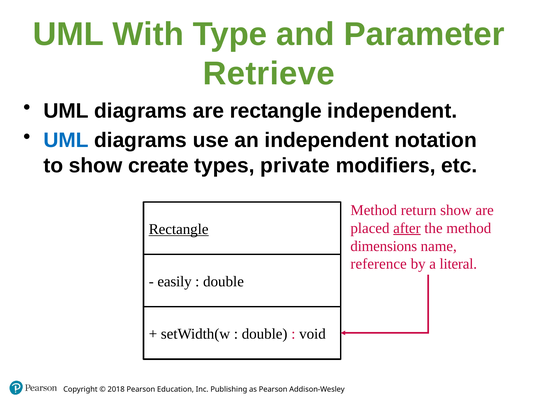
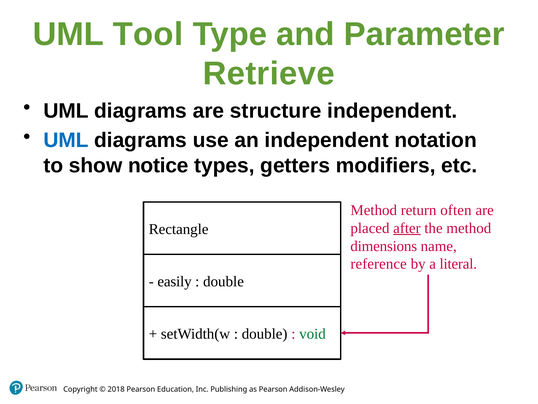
With: With -> Tool (148, 34)
are rectangle: rectangle -> structure (276, 111)
create: create -> notice (158, 165)
private: private -> getters (295, 165)
return show: show -> often (456, 210)
Rectangle underline: present -> none (179, 229)
void colour: black -> green (312, 334)
